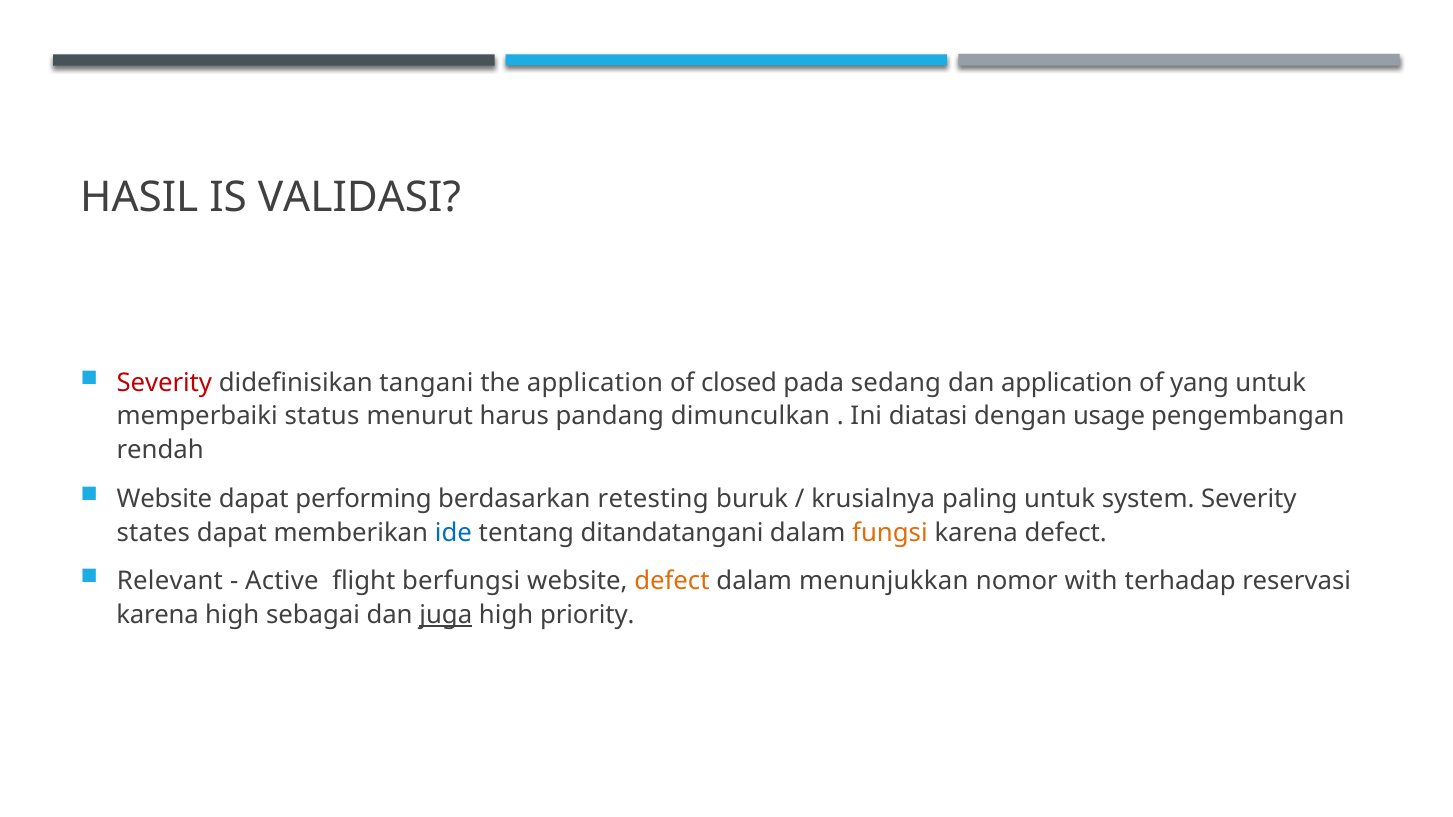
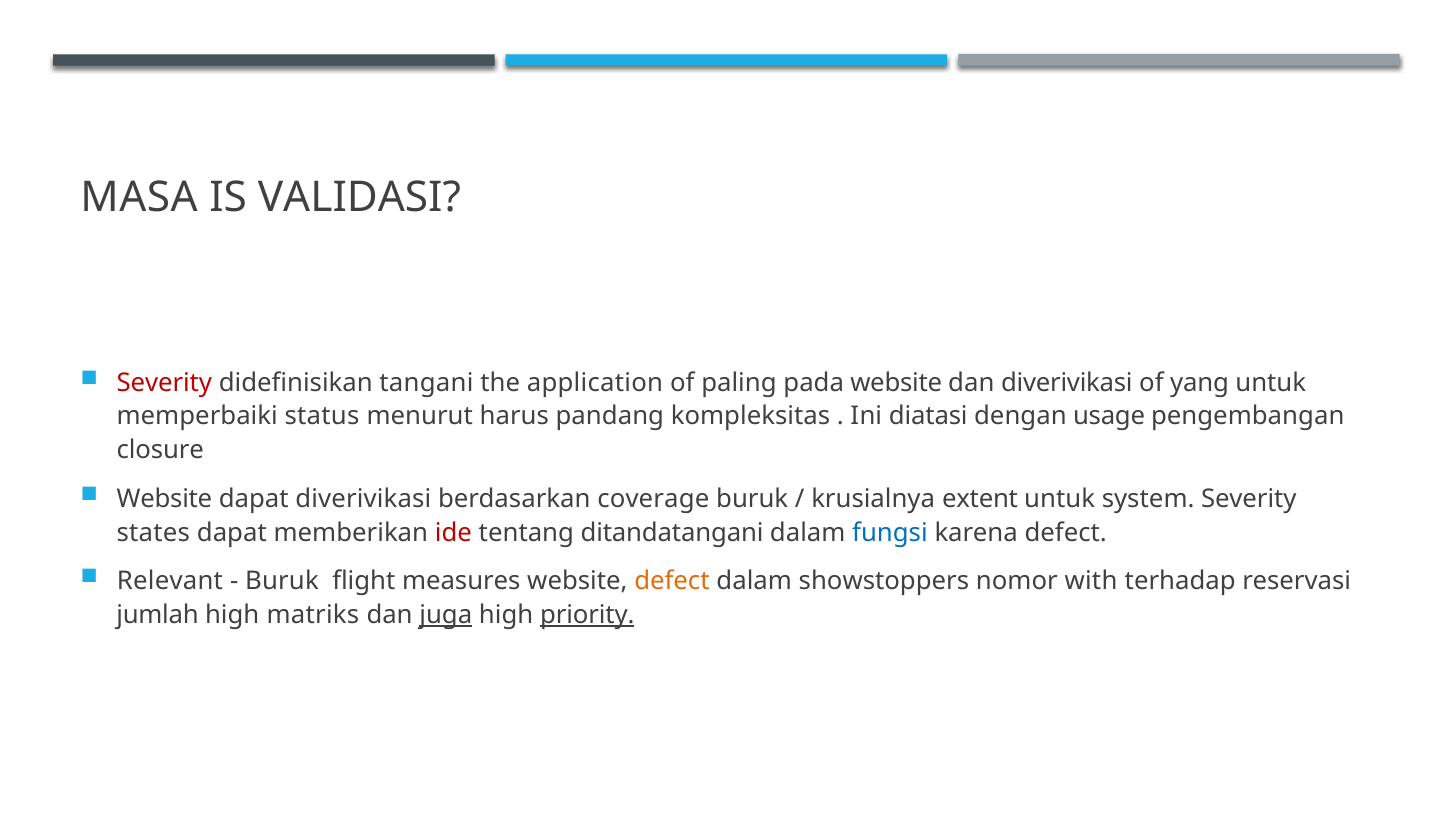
HASIL: HASIL -> MASA (139, 197)
closed: closed -> paling (739, 383)
pada sedang: sedang -> website (896, 383)
dan application: application -> diverivikasi (1067, 383)
dimunculkan: dimunculkan -> kompleksitas (750, 417)
rendah: rendah -> closure (160, 451)
dapat performing: performing -> diverivikasi (363, 499)
retesting: retesting -> coverage (653, 499)
paling: paling -> extent (980, 499)
ide colour: blue -> red (453, 533)
fungsi colour: orange -> blue (890, 533)
Active: Active -> Buruk (282, 581)
berfungsi: berfungsi -> measures (461, 581)
menunjukkan: menunjukkan -> showstoppers (884, 581)
karena: karena -> jumlah (158, 615)
sebagai: sebagai -> matriks (313, 615)
priority underline: none -> present (587, 615)
